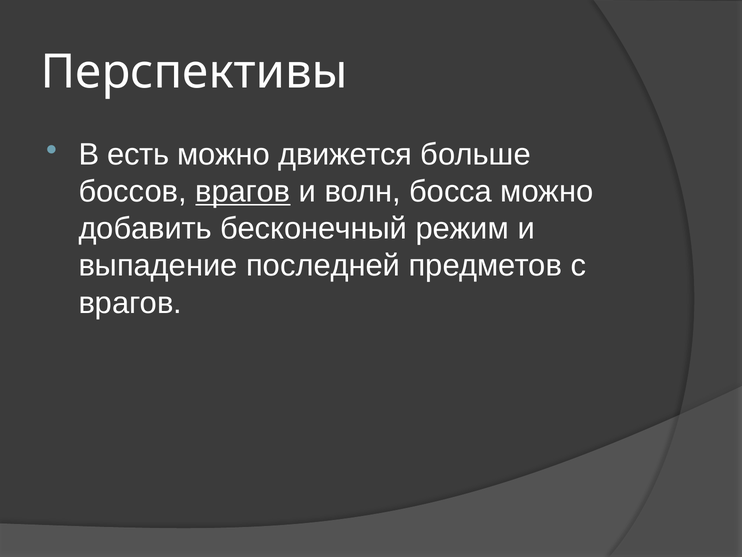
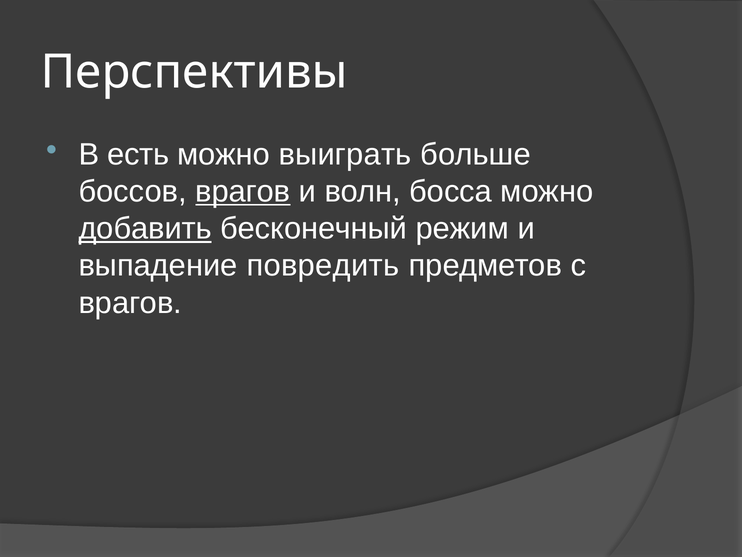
движется: движется -> выиграть (345, 154)
добавить underline: none -> present (145, 228)
последней: последней -> повредить (323, 266)
